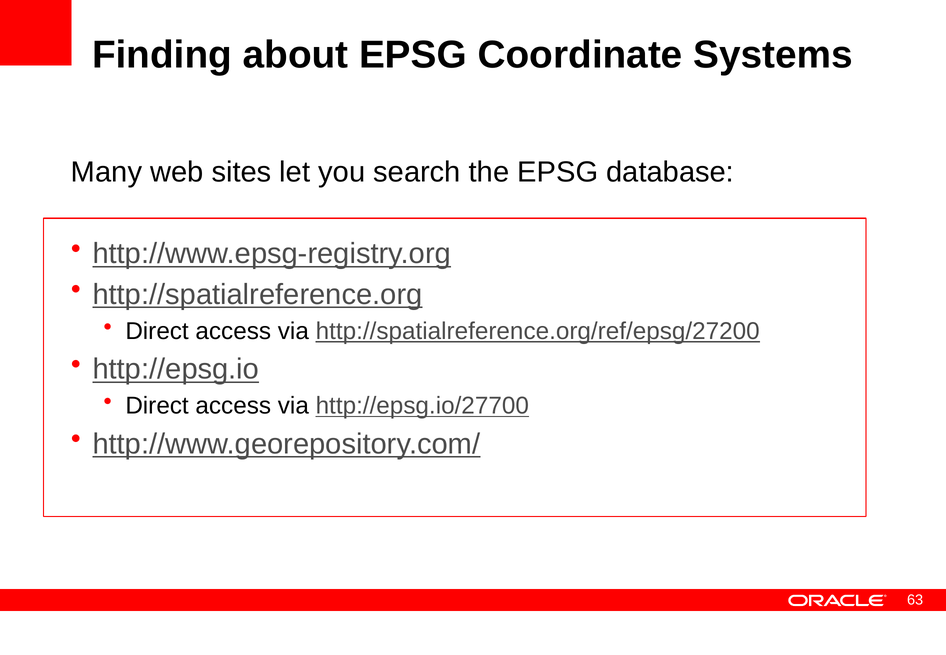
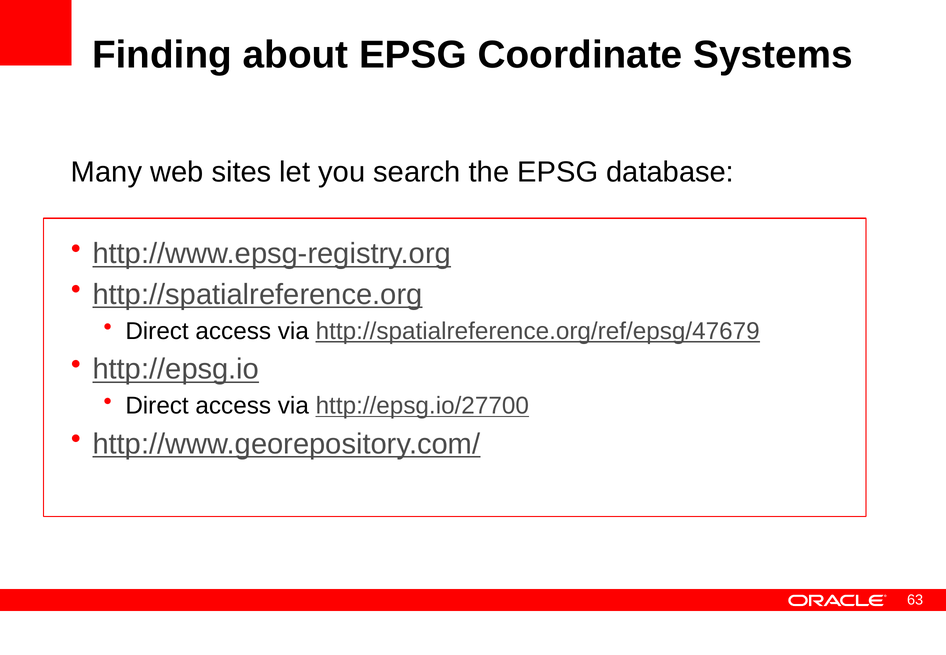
http://spatialreference.org/ref/epsg/27200: http://spatialreference.org/ref/epsg/27200 -> http://spatialreference.org/ref/epsg/47679 (538, 331)
